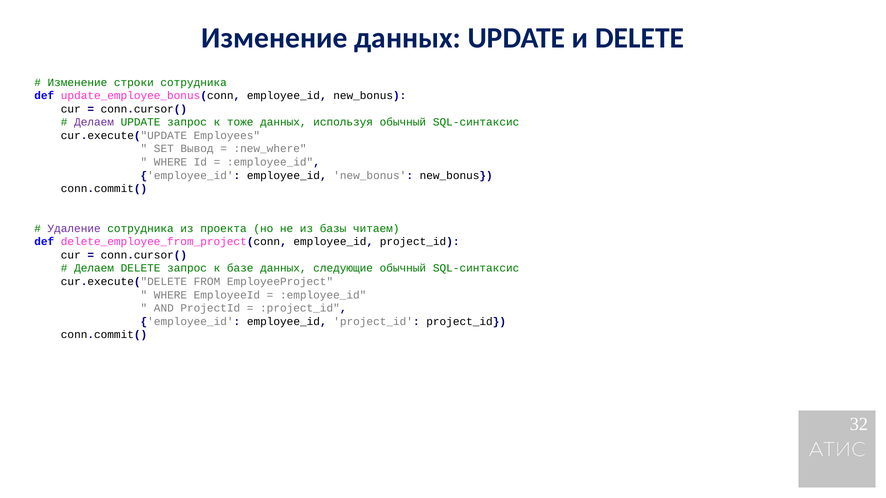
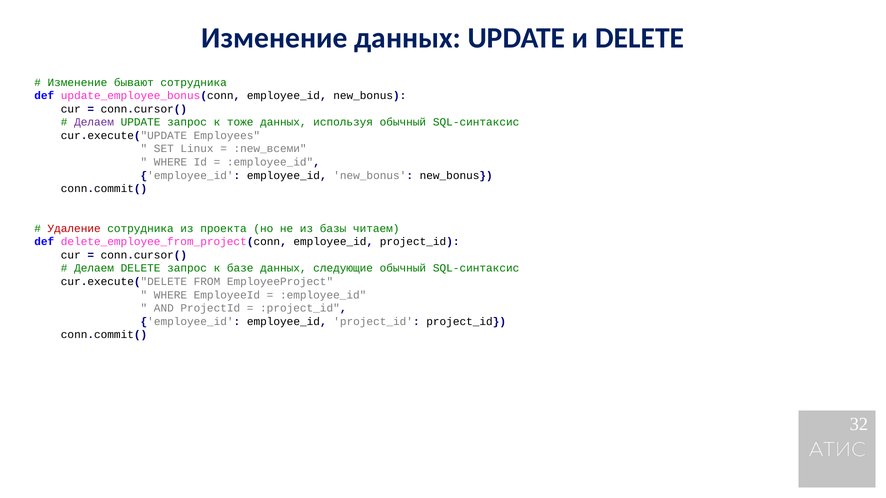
строки: строки -> бывают (134, 82)
Вывод: Вывод -> Linux (197, 149)
:new_where: :new_where -> :new_всеми (270, 149)
Удаление colour: purple -> red (74, 229)
